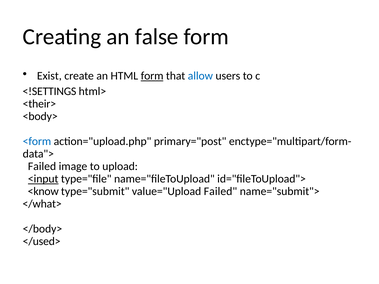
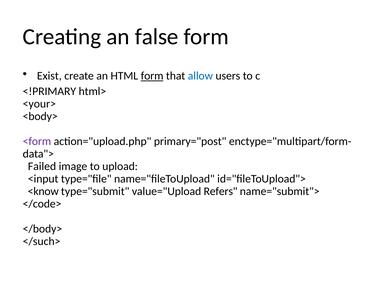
<!SETTINGS: <!SETTINGS -> <!PRIMARY (49, 92)
<their>: <their> -> <your> (39, 104)
<form colour: blue -> purple (37, 142)
<input underline: present -> none (43, 179)
value="Upload Failed: Failed -> Refers (221, 192)
</what>: </what> -> </code> (42, 204)
</used>: </used> -> </such> (42, 242)
